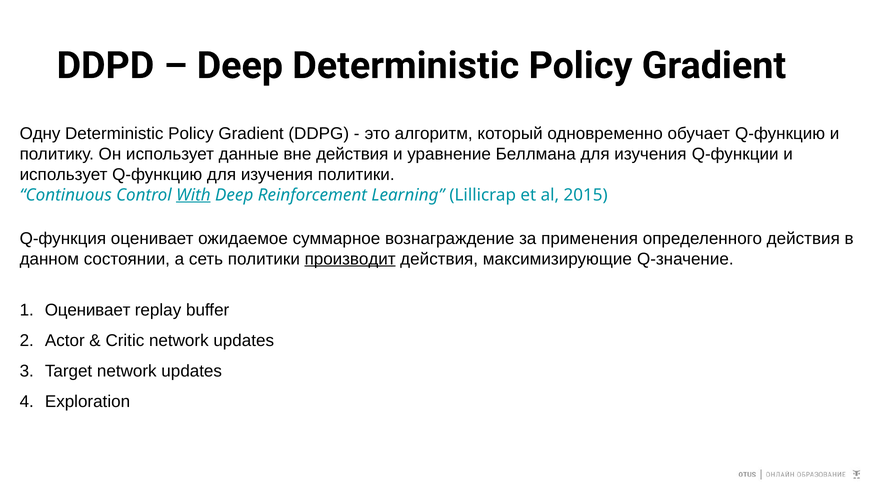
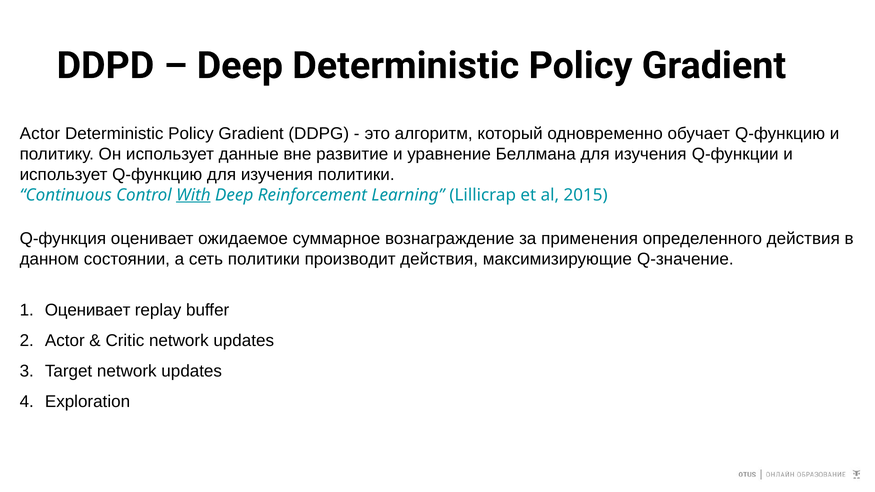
Одну: Одну -> Actor (40, 134)
вне действия: действия -> развитие (352, 154)
производит underline: present -> none (350, 259)
